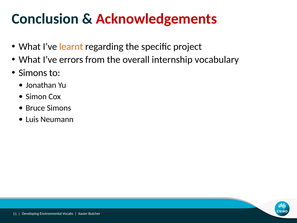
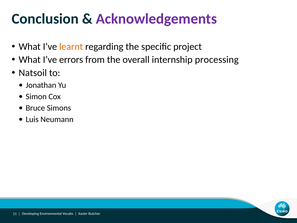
Acknowledgements colour: red -> purple (156, 19)
vocabulary: vocabulary -> processing (217, 60)
Simons: Simons -> Natsoil (33, 73)
